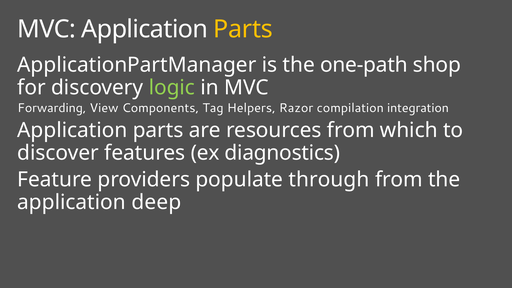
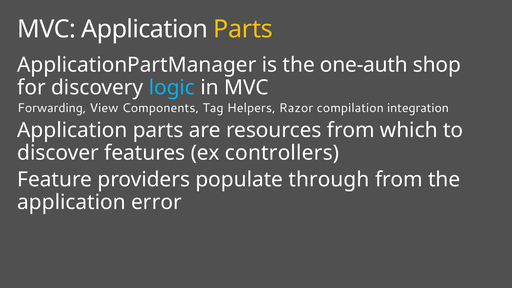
one-path: one-path -> one-auth (364, 65)
logic colour: light green -> light blue (172, 87)
diagnostics: diagnostics -> controllers (282, 153)
deep: deep -> error (156, 202)
